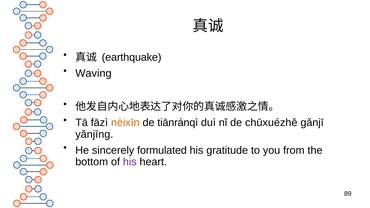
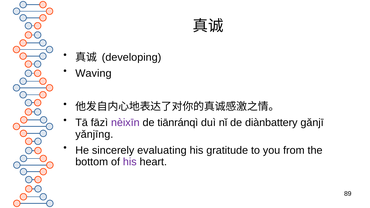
earthquake: earthquake -> developing (132, 57)
nèixīn colour: orange -> purple (125, 123)
chūxuézhě: chūxuézhě -> diànbattery (271, 123)
formulated: formulated -> evaluating (162, 150)
